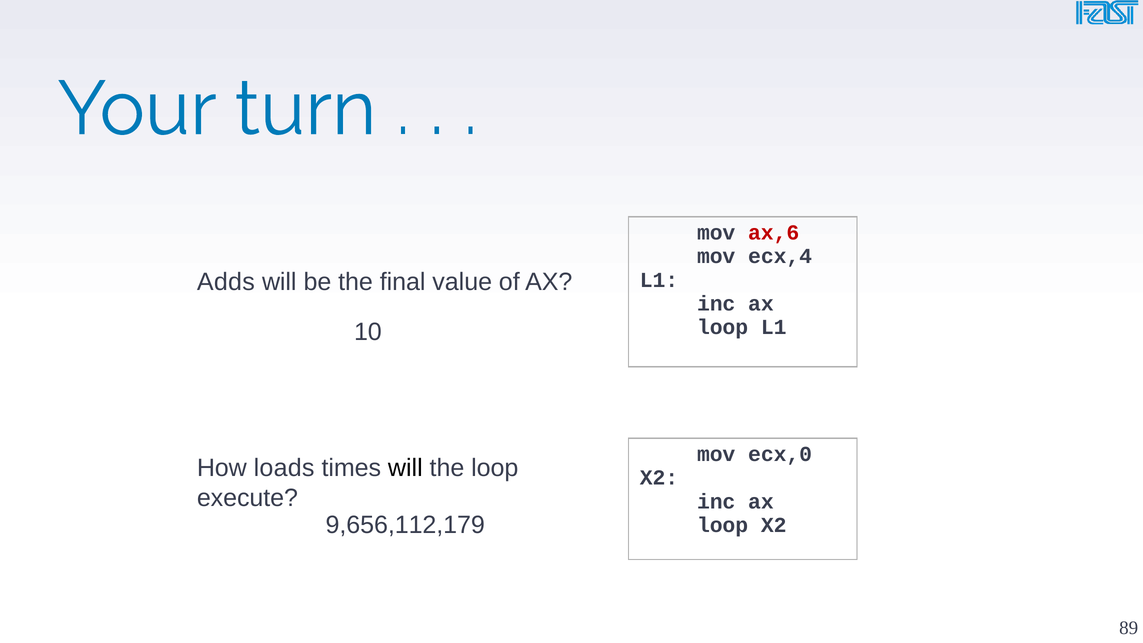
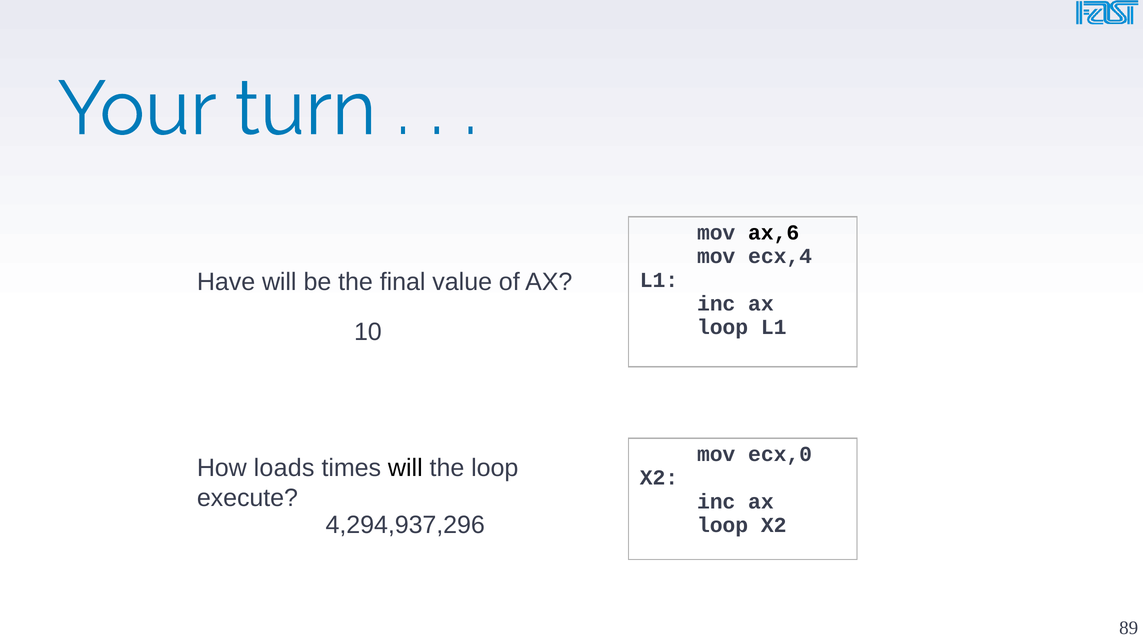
ax,6 colour: red -> black (774, 233)
Adds: Adds -> Have (226, 282)
9,656,112,179: 9,656,112,179 -> 4,294,937,296 (405, 525)
